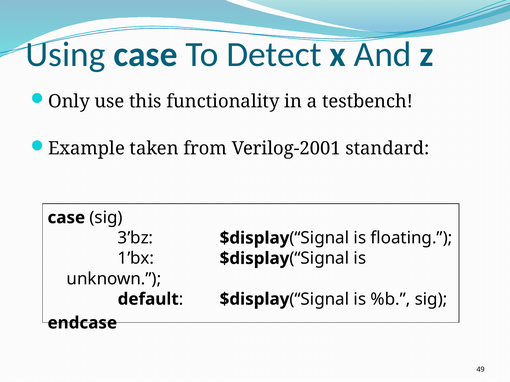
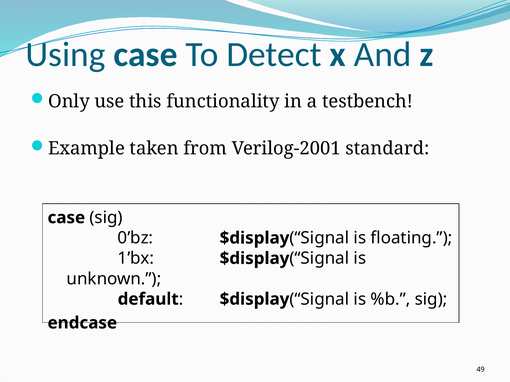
3’bz: 3’bz -> 0’bz (135, 238)
